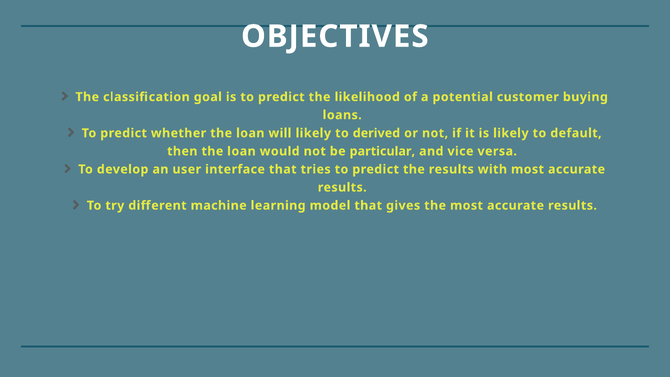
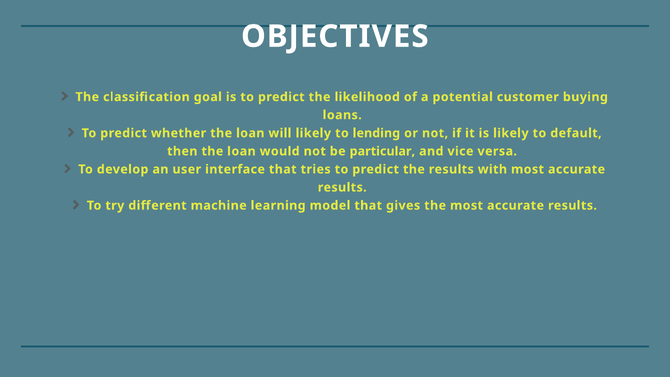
derived: derived -> lending (376, 133)
